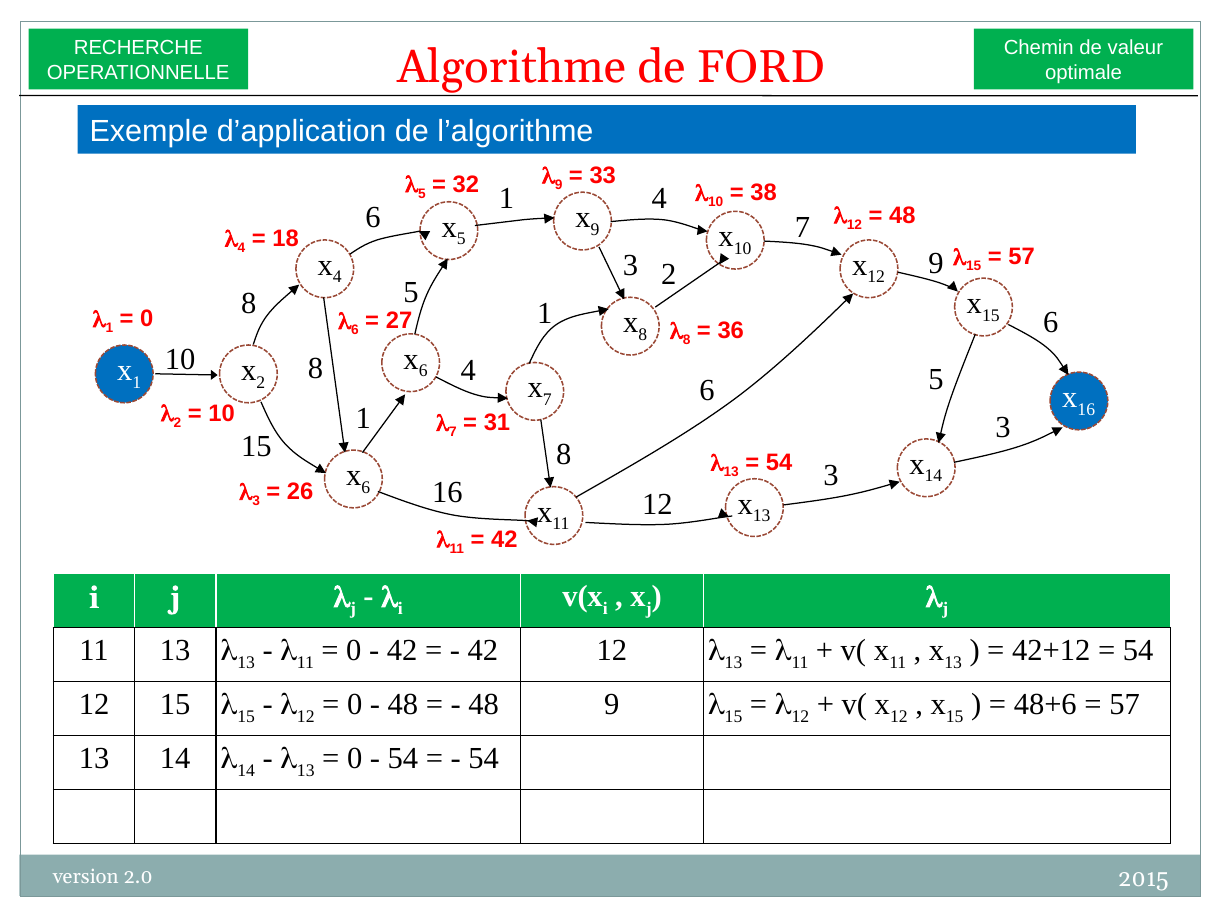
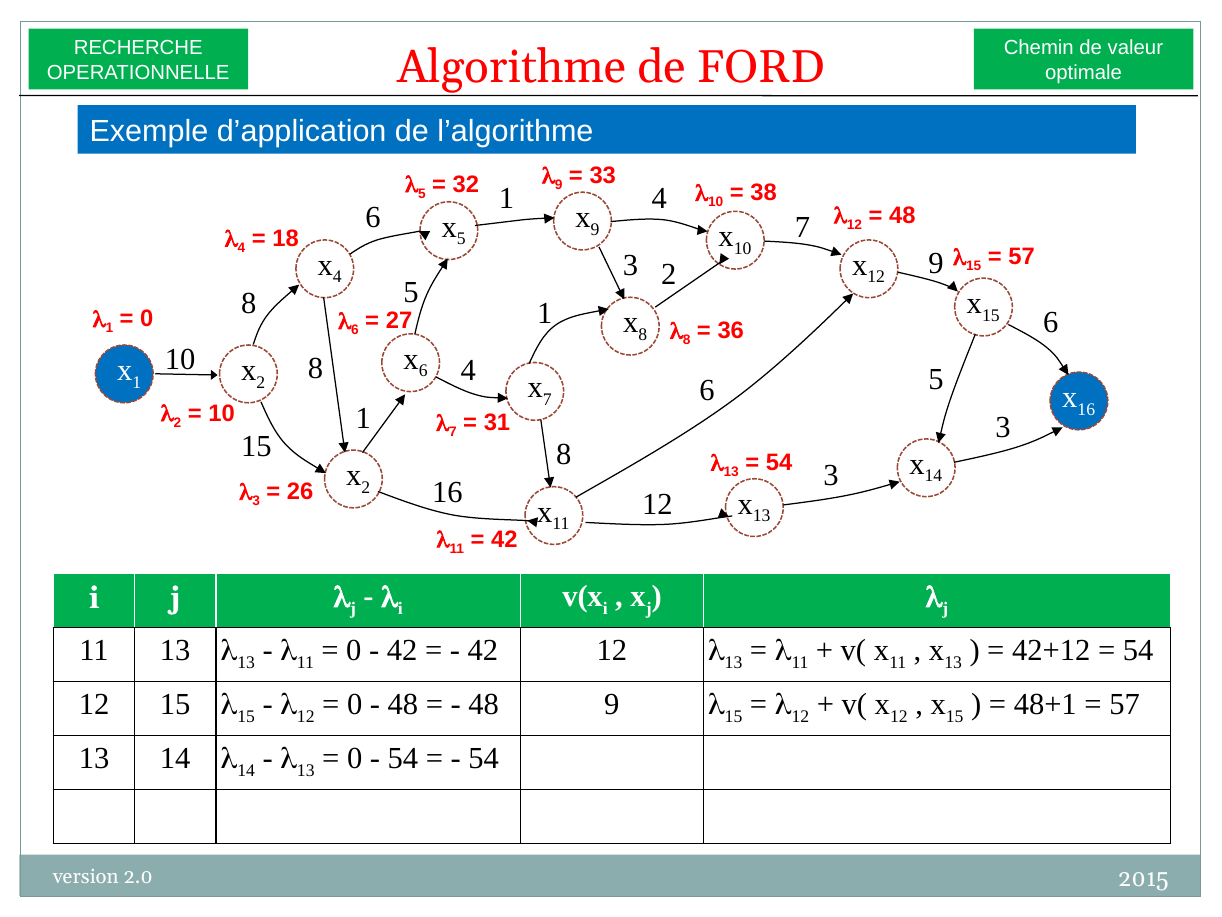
6: 6 -> 2 (366, 487)
48+6: 48+6 -> 48+1 (1045, 704)
